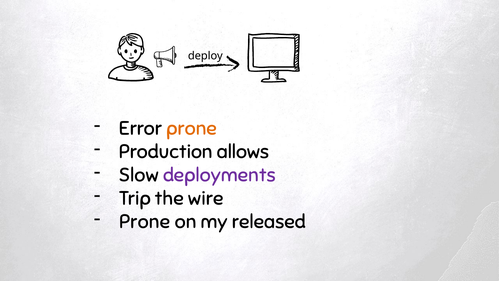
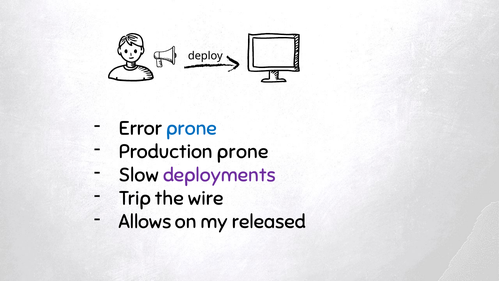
prone colour: orange -> blue (192, 128)
Production allows: allows -> prone (243, 152)
Prone: Prone -> Allows (145, 222)
